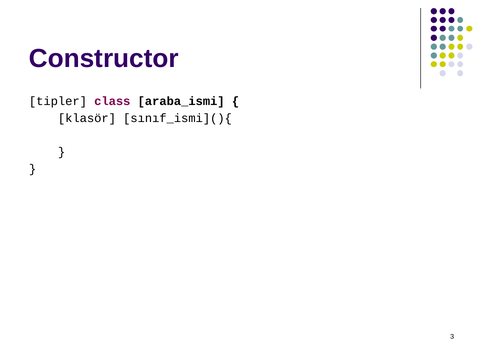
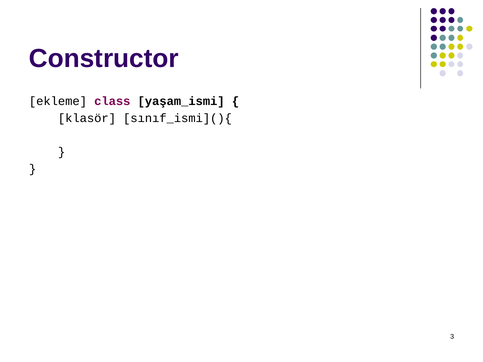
tipler: tipler -> ekleme (58, 101)
araba_ismi: araba_ismi -> yaşam_ismi (181, 101)
